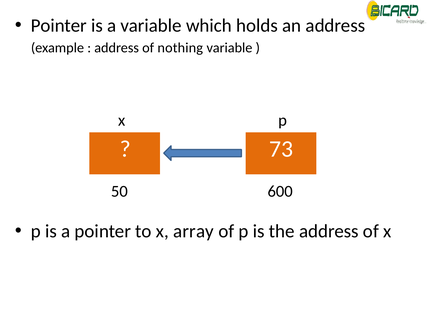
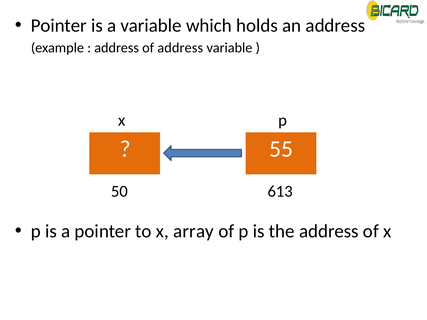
of nothing: nothing -> address (180, 48)
73: 73 -> 55 (281, 149)
600: 600 -> 613 (280, 192)
